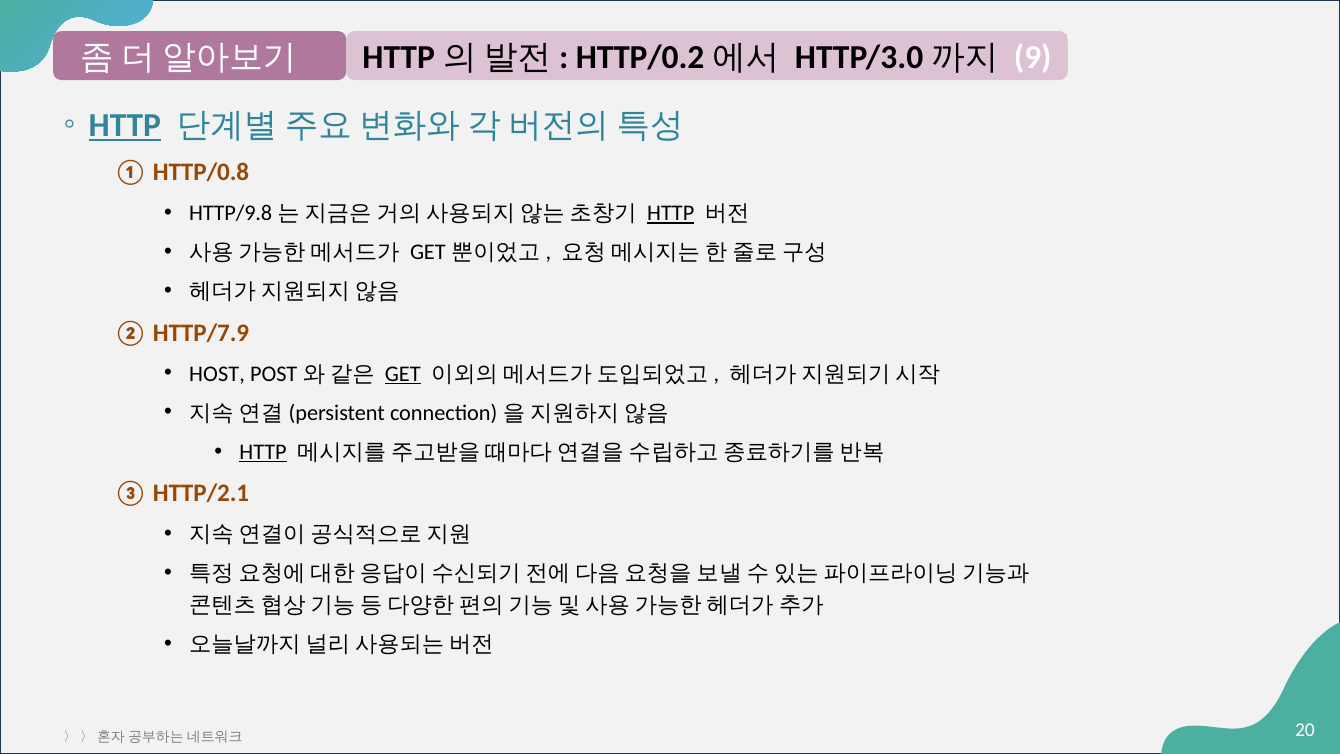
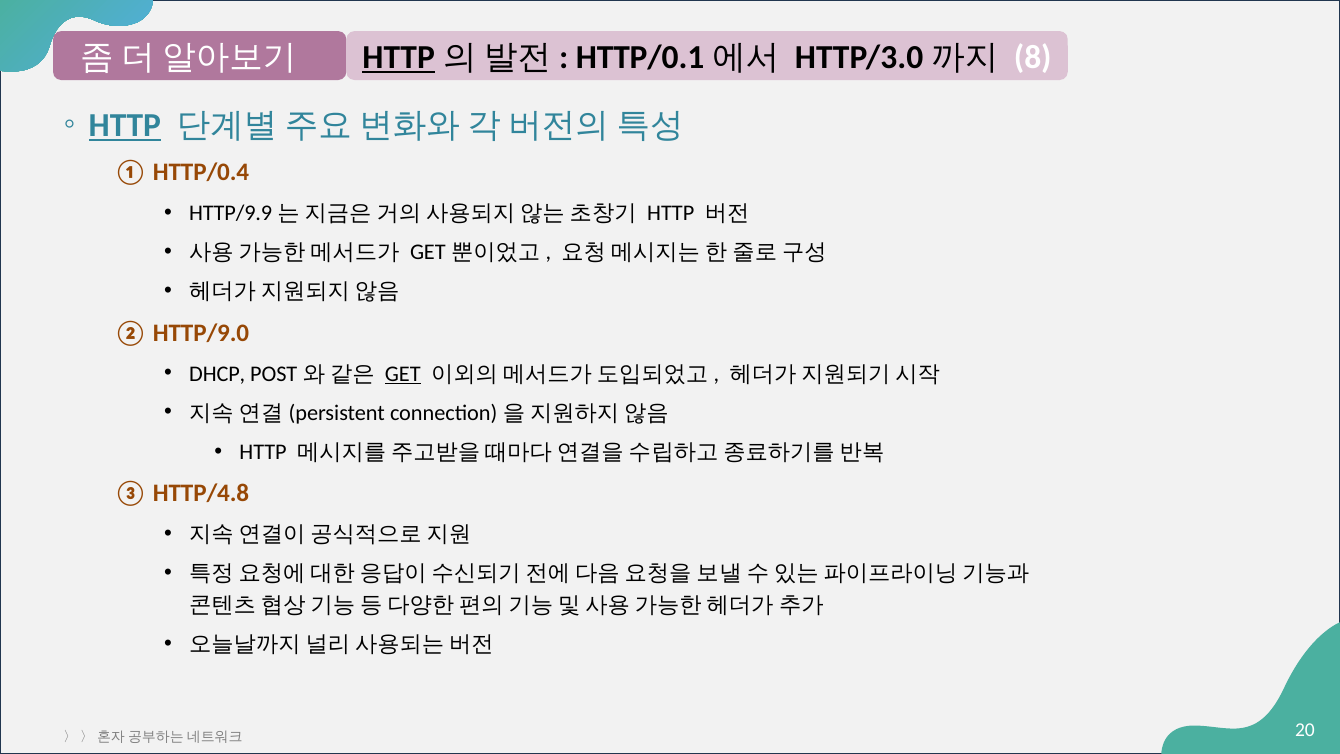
HTTP underline: none -> present (399, 58)
HTTP/0.2: HTTP/0.2 -> HTTP/0.1 (640, 58)
9: 9 -> 8 (1033, 58)
HTTP/0.8: HTTP/0.8 -> HTTP/0.4 (201, 173)
HTTP/9.8: HTTP/9.8 -> HTTP/9.9 (231, 213)
HTTP underline: present -> none (671, 213)
HTTP/7.9: HTTP/7.9 -> HTTP/9.0 (201, 333)
HOST: HOST -> DHCP (217, 374)
HTTP underline: present -> none (263, 452)
HTTP/2.1: HTTP/2.1 -> HTTP/4.8 (201, 493)
